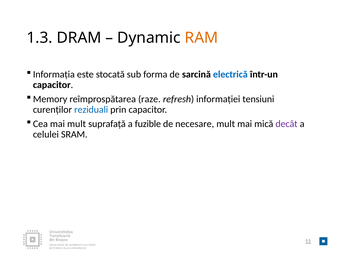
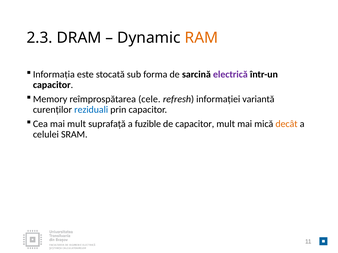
1.3: 1.3 -> 2.3 (40, 38)
electrică colour: blue -> purple (230, 74)
raze: raze -> cele (149, 99)
tensiuni: tensiuni -> variantă (258, 99)
de necesare: necesare -> capacitor (195, 124)
decât colour: purple -> orange (287, 124)
